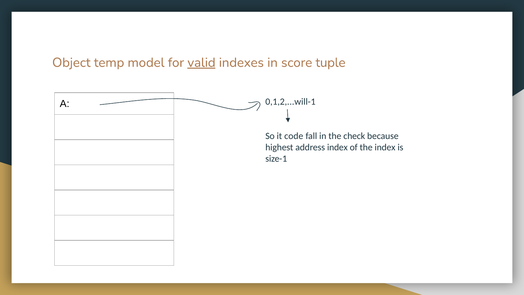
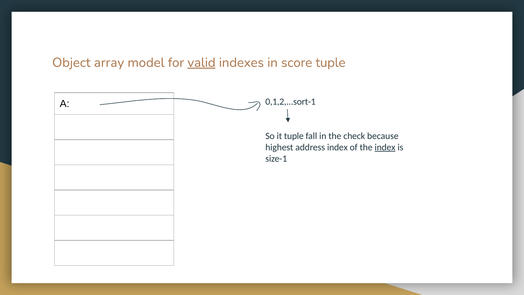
temp: temp -> array (109, 62)
0,1,2,...will-1: 0,1,2,...will-1 -> 0,1,2,...sort-1 (291, 102)
it code: code -> tuple (294, 136)
index underline: none -> present (385, 147)
